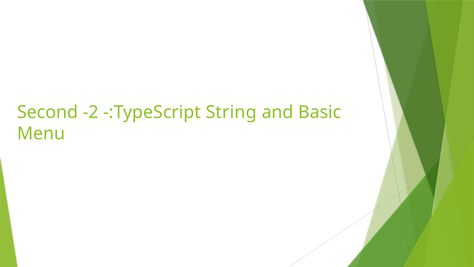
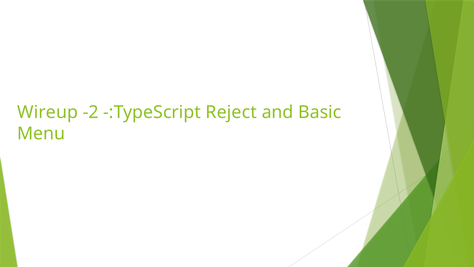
Second: Second -> Wireup (48, 112)
String: String -> Reject (231, 112)
